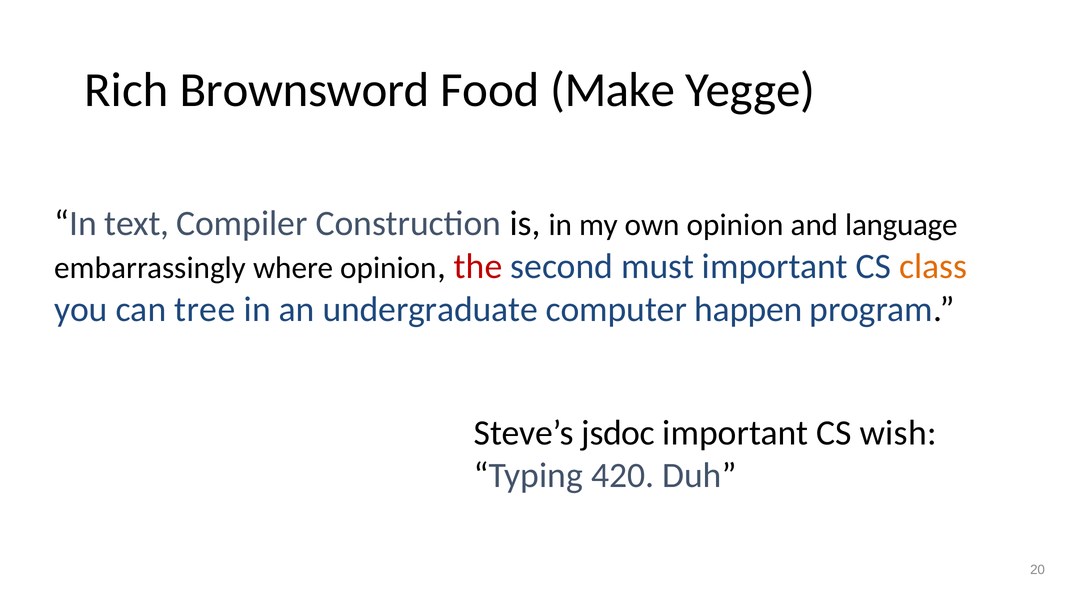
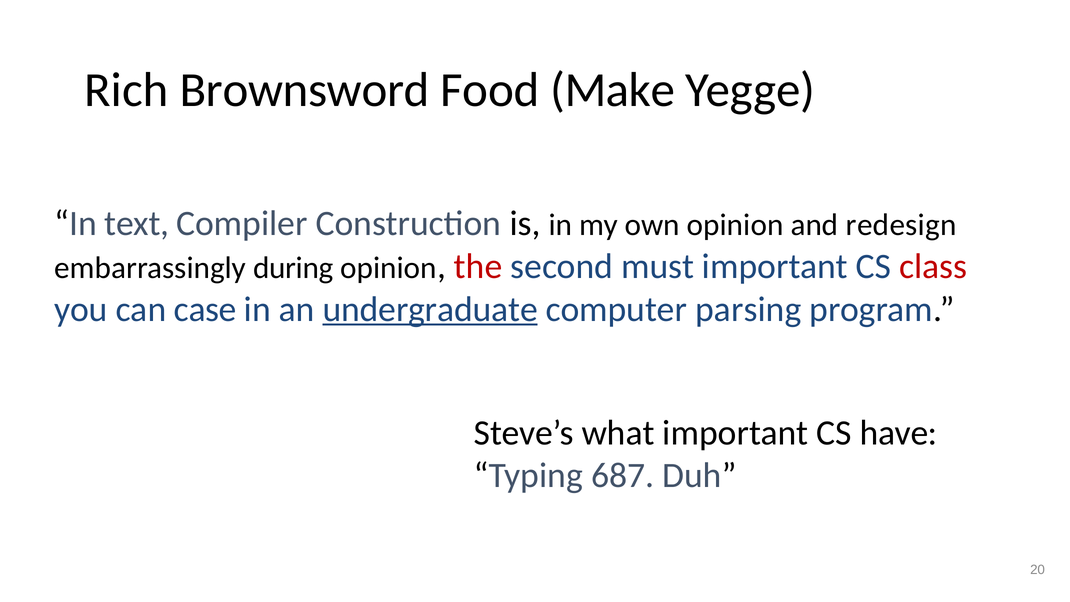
language: language -> redesign (901, 225)
where: where -> during (293, 268)
class colour: orange -> red (933, 266)
tree: tree -> case (205, 309)
undergraduate underline: none -> present (430, 309)
happen: happen -> parsing (748, 309)
jsdoc: jsdoc -> what (618, 433)
wish: wish -> have (899, 433)
420: 420 -> 687 (623, 476)
